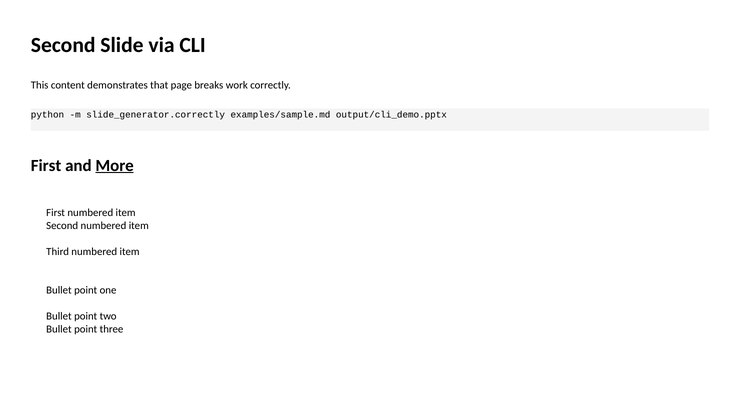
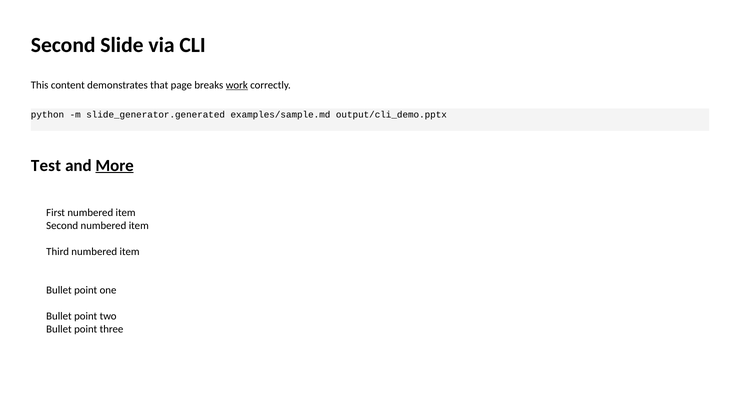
work underline: none -> present (237, 85)
slide_generator.correctly: slide_generator.correctly -> slide_generator.generated (156, 115)
First: First -> Test (46, 166)
